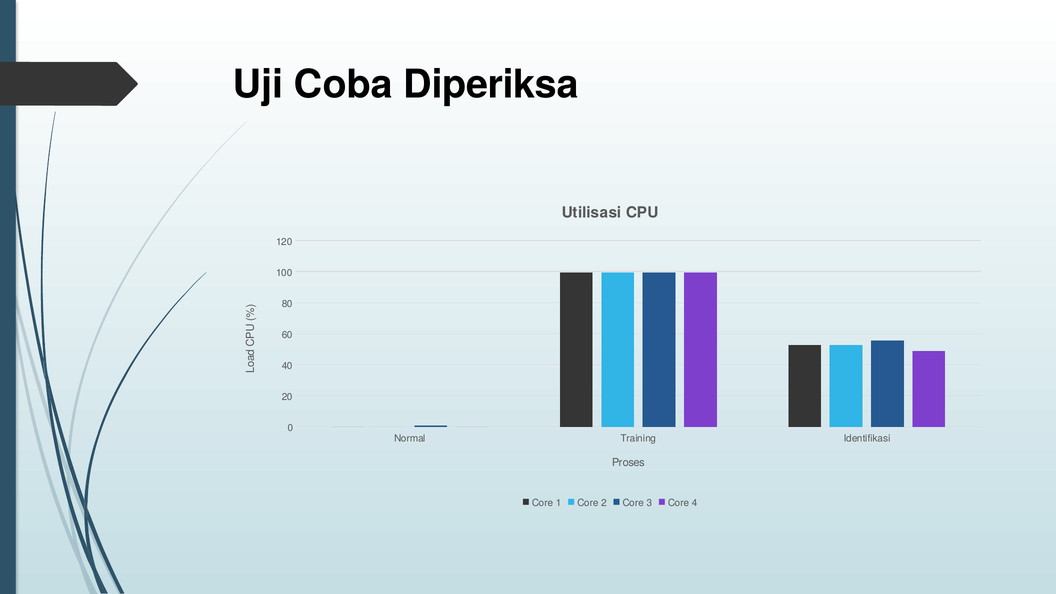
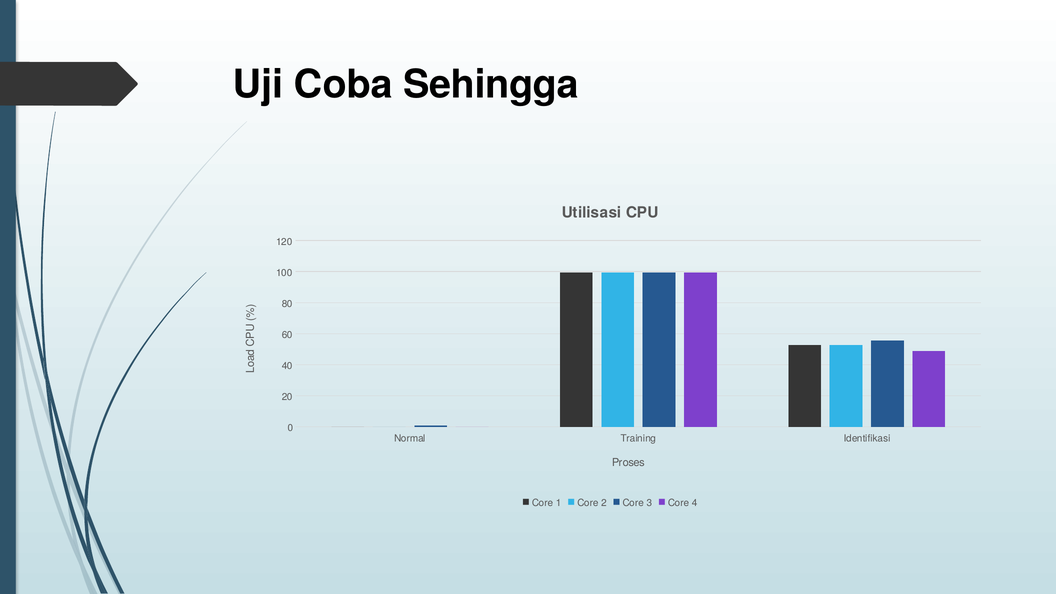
Diperiksa: Diperiksa -> Sehingga (491, 85)
